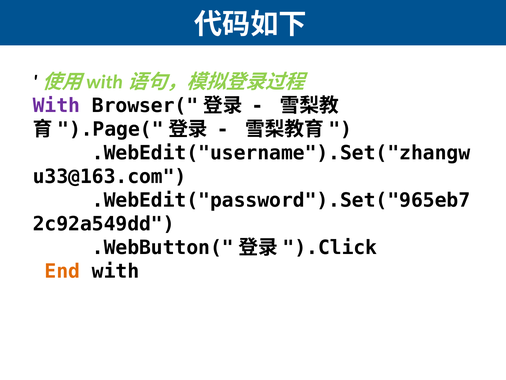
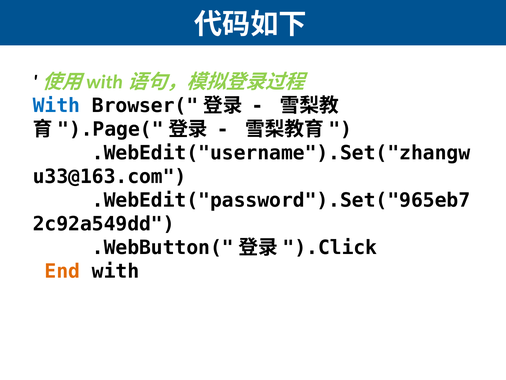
With colour: purple -> blue (56, 106)
